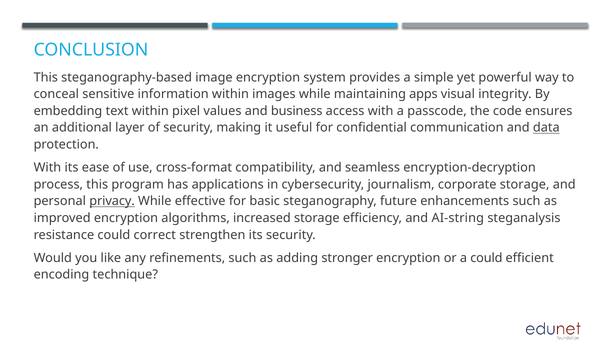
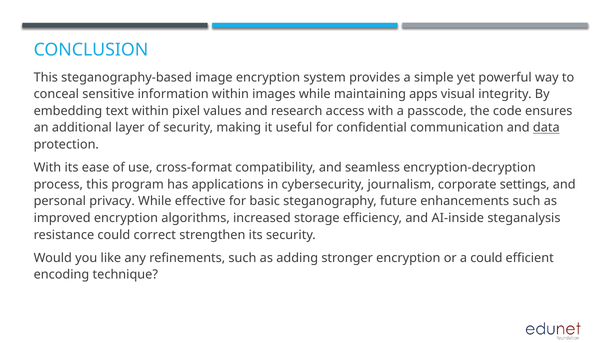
business: business -> research (297, 111)
corporate storage: storage -> settings (525, 185)
privacy underline: present -> none (112, 201)
AI-string: AI-string -> AI-inside (458, 218)
